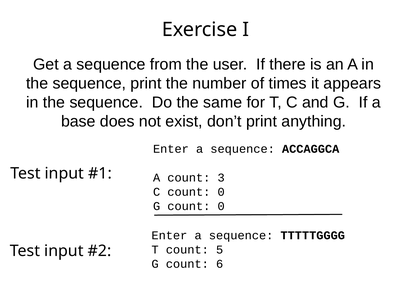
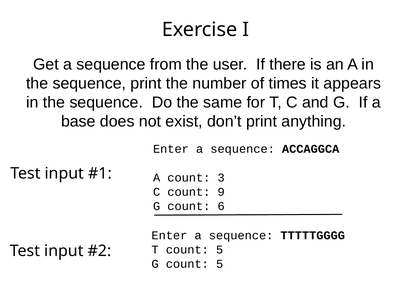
C count 0: 0 -> 9 (221, 192)
G count 0: 0 -> 6 (221, 207)
G count 6: 6 -> 5 (220, 265)
